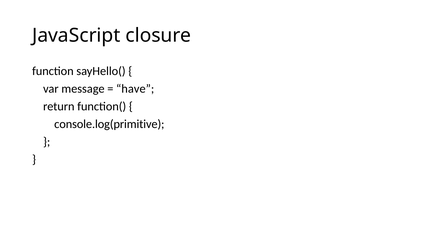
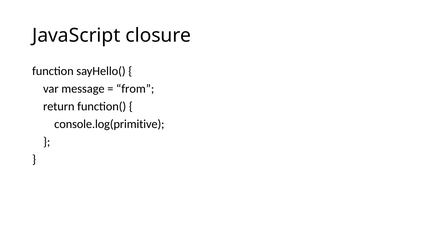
have: have -> from (135, 89)
